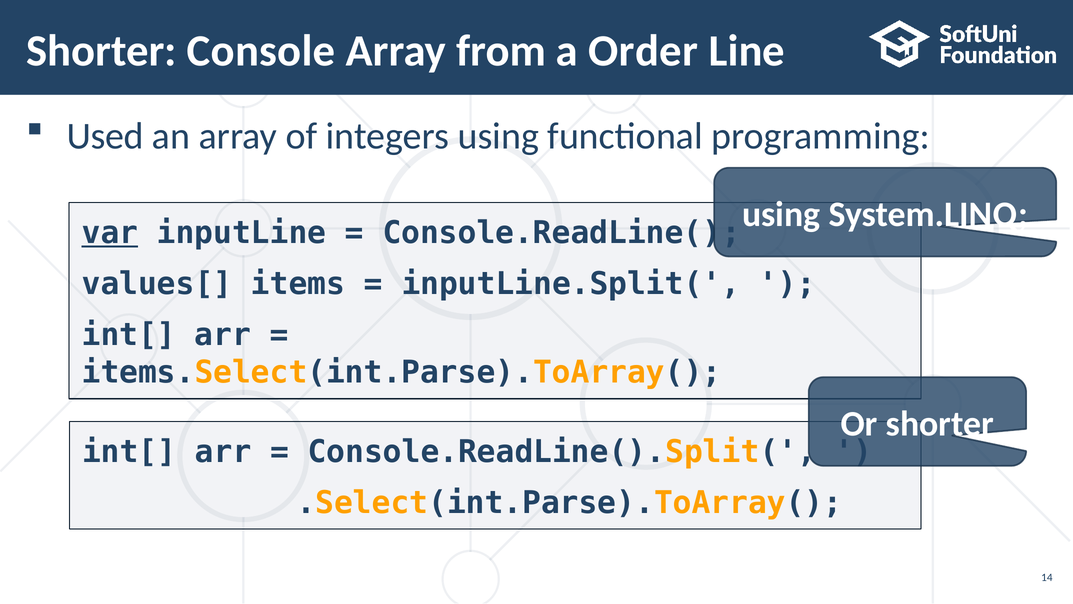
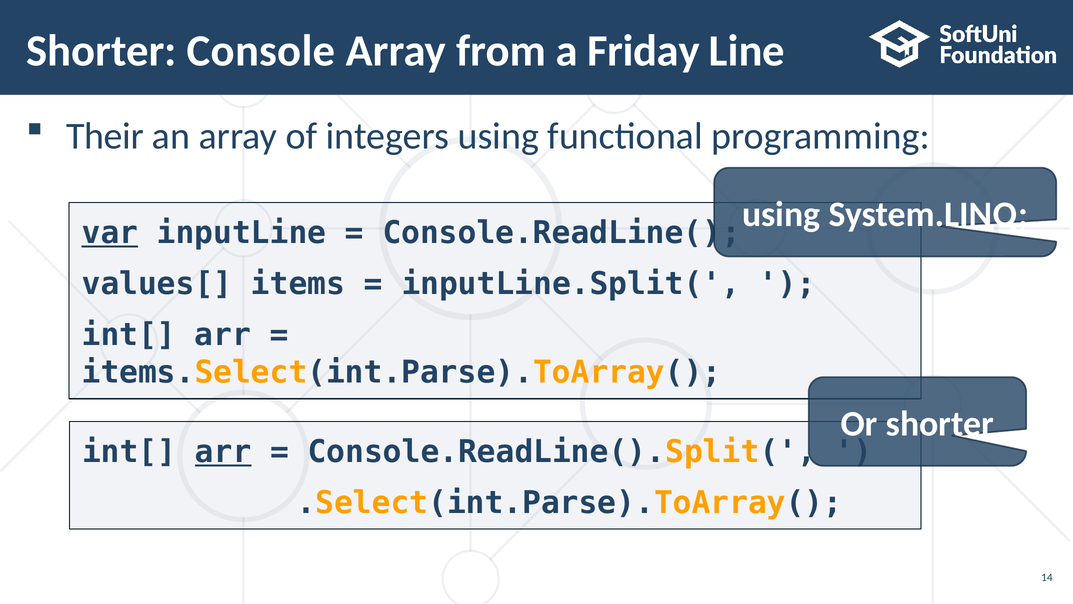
Order: Order -> Friday (644, 51)
Used: Used -> Their (105, 136)
arr underline: none -> present (223, 452)
